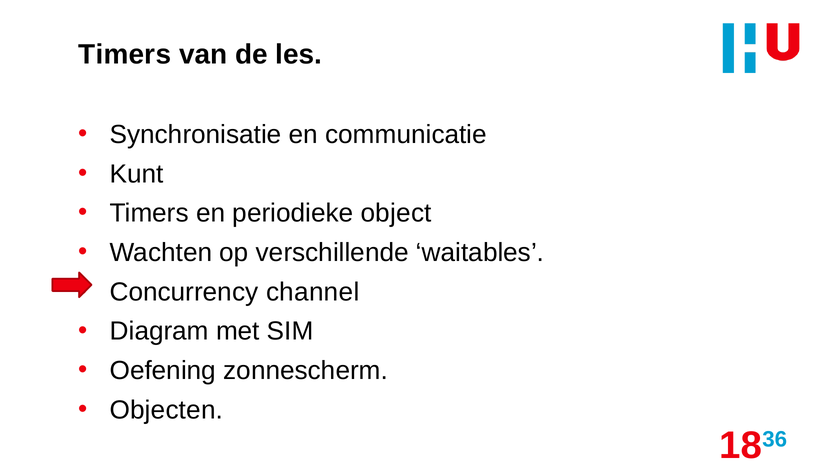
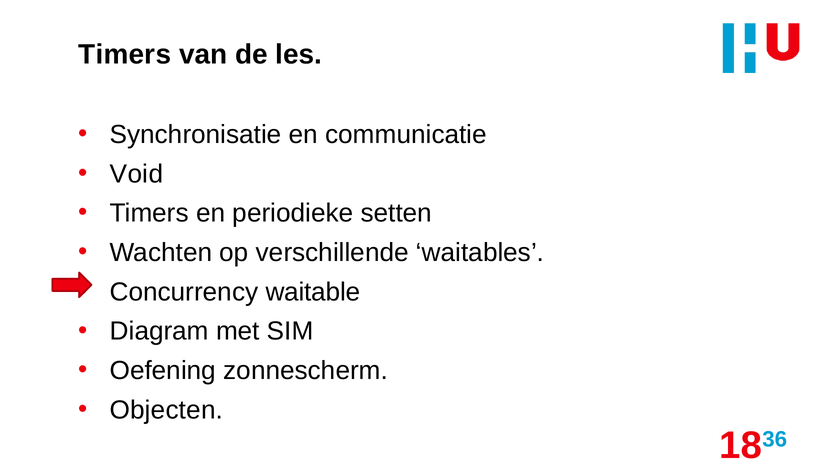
Kunt: Kunt -> Void (137, 174)
object: object -> setten (396, 213)
channel: channel -> waitable (313, 292)
